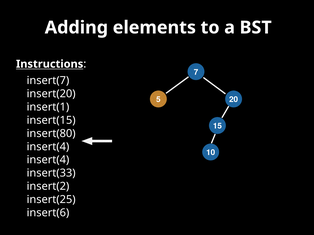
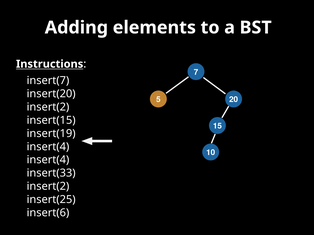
insert(1: insert(1 -> insert(2 (48, 107)
insert(80: insert(80 -> insert(19 (51, 134)
